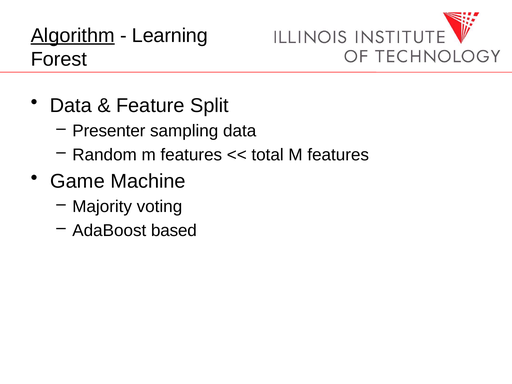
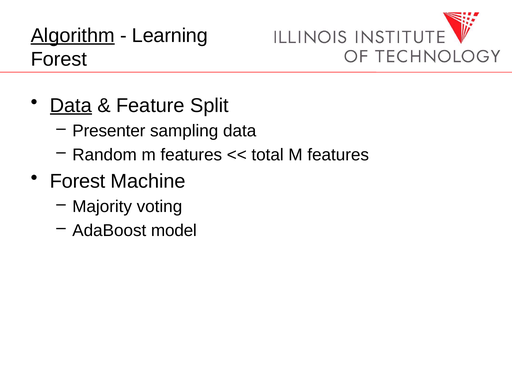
Data underline: none -> present (71, 106)
Game: Game -> Forest (78, 181)
based: based -> model (174, 230)
